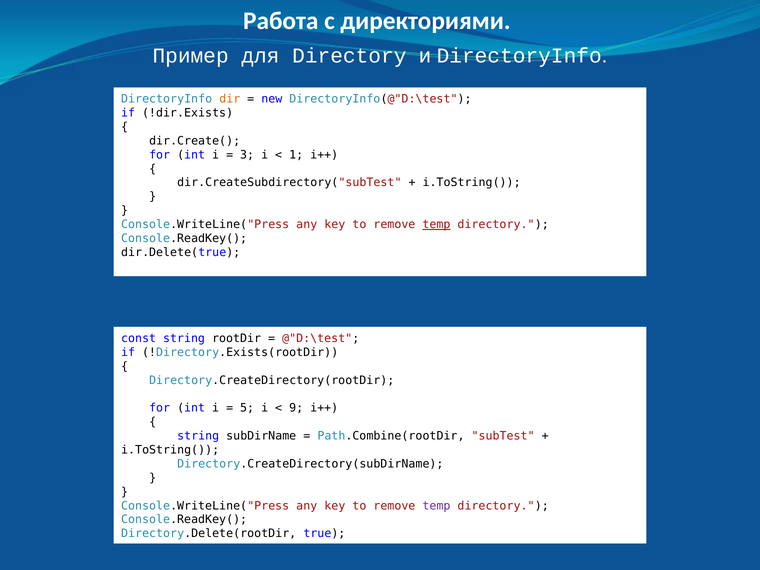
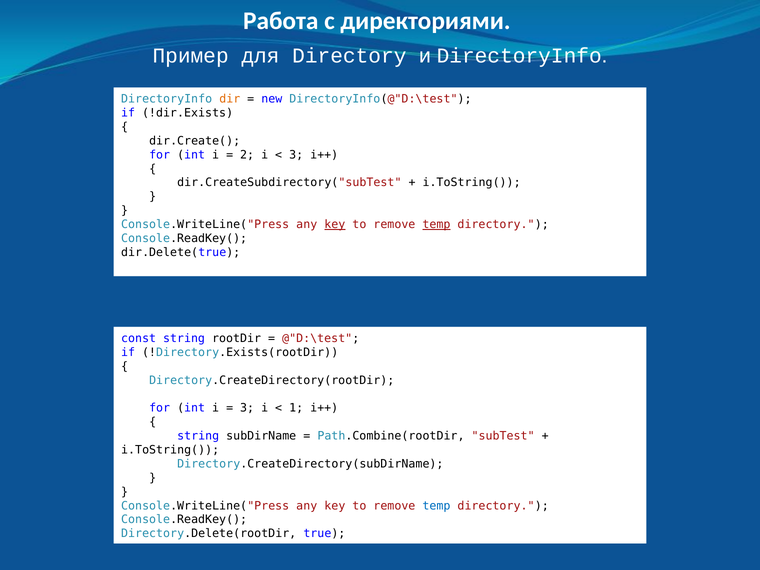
3: 3 -> 2 (247, 155)
1: 1 -> 3 (296, 155)
key underline: none -> present (335, 224)
5: 5 -> 3 (247, 408)
9: 9 -> 1 (296, 408)
temp colour: purple -> blue (436, 506)
